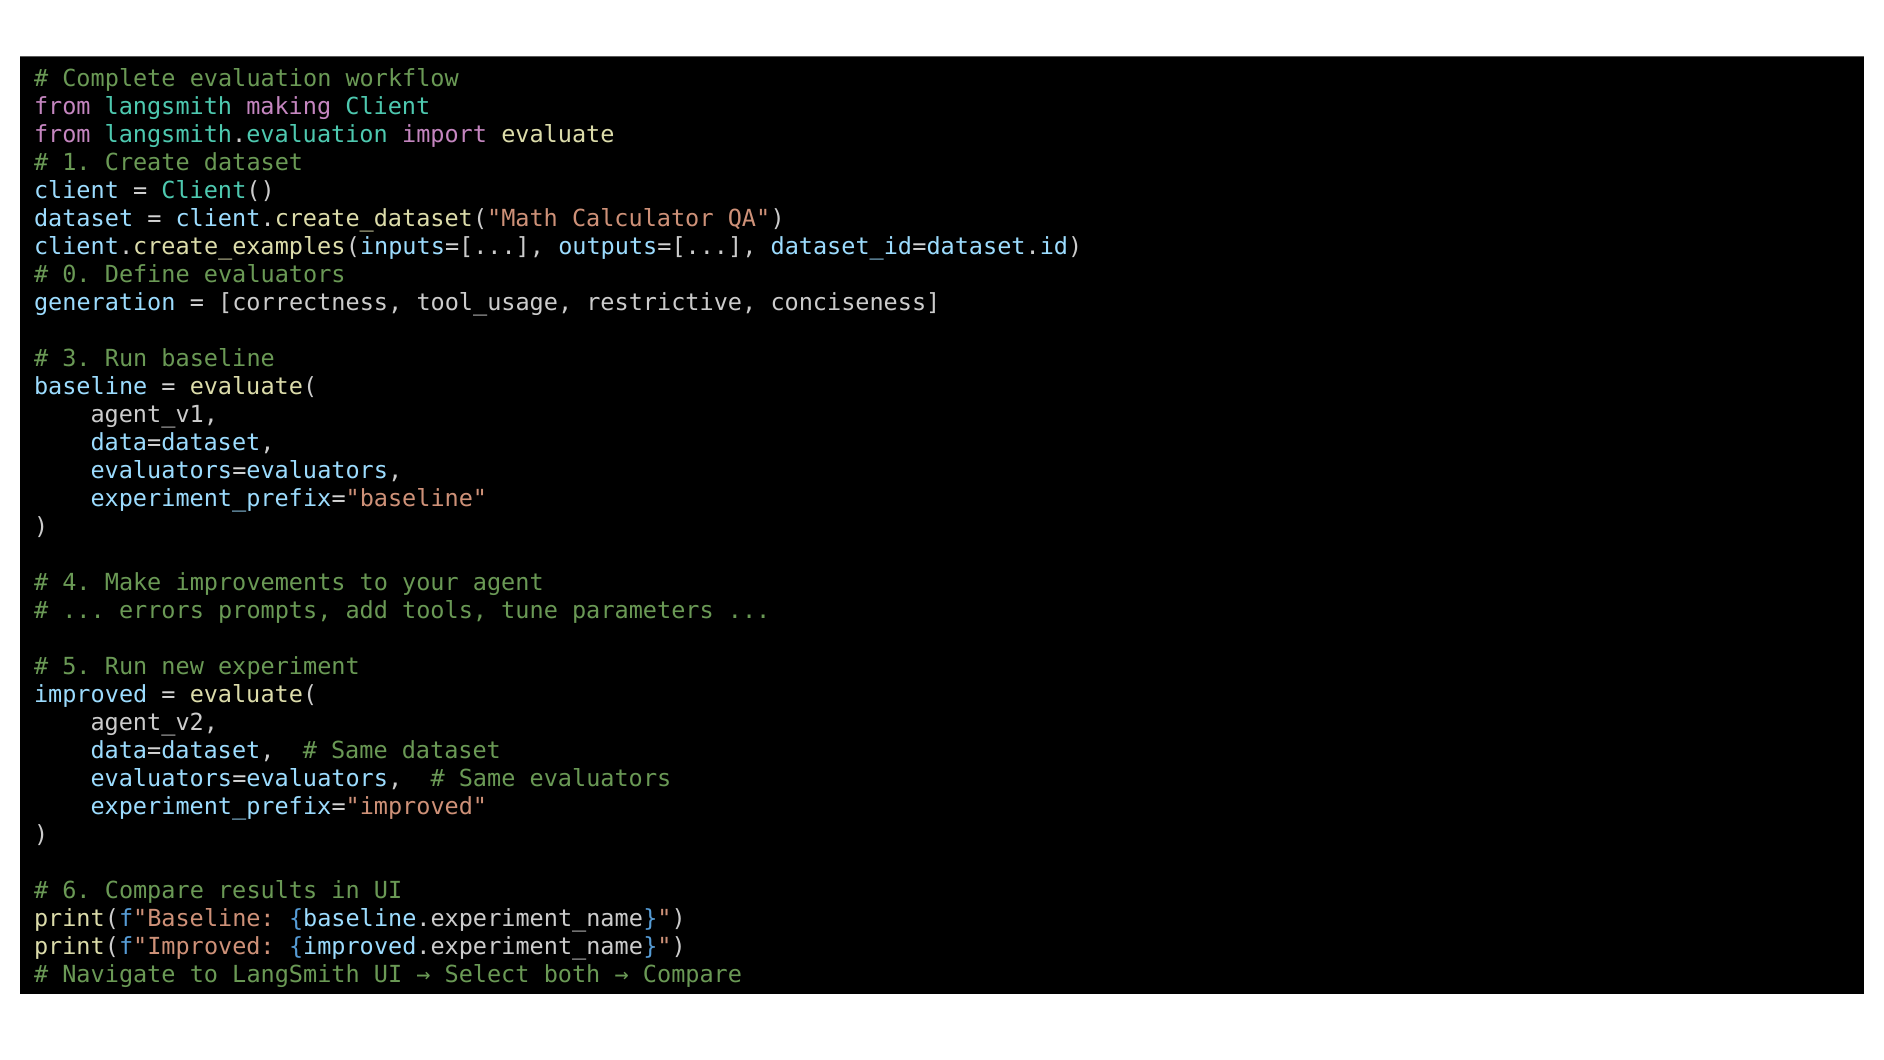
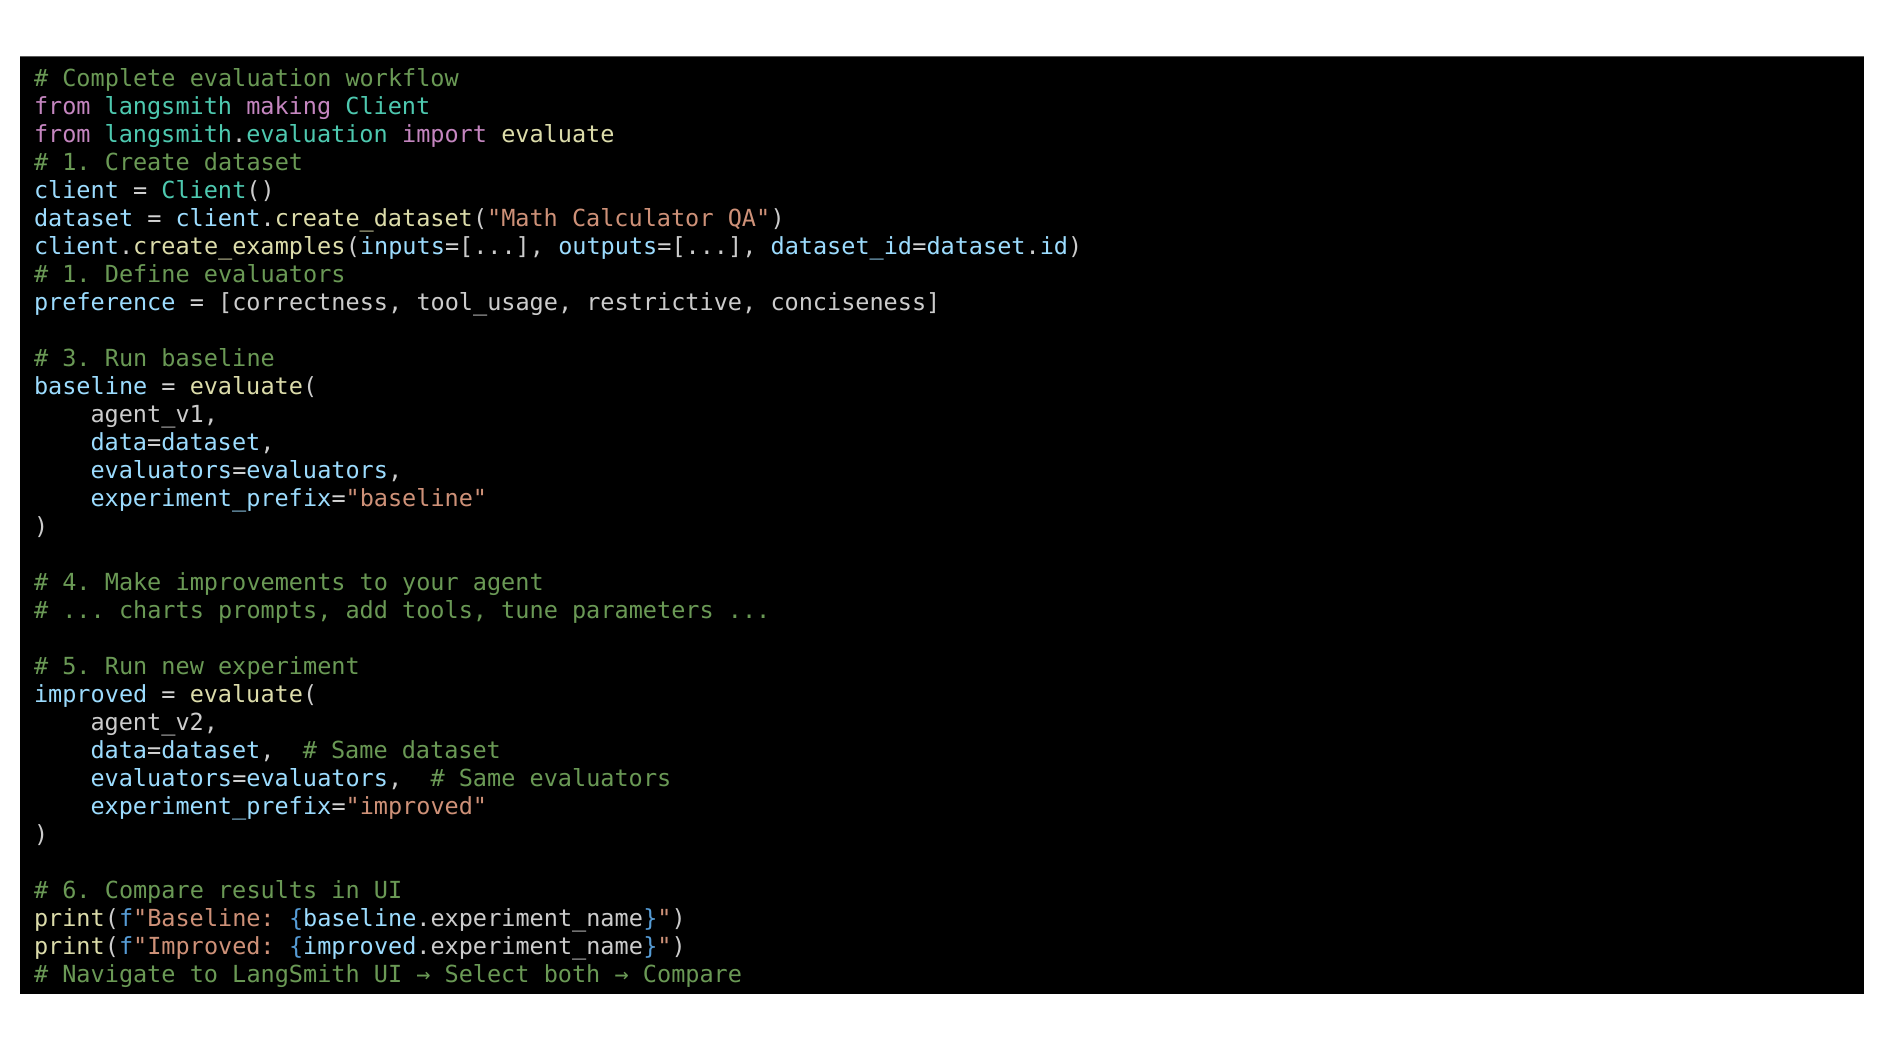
0: 0 -> 1 (76, 275)
generation: generation -> preference (105, 303)
errors: errors -> charts (161, 611)
